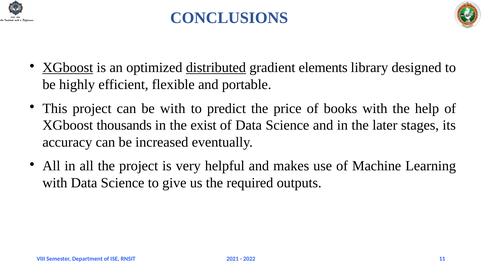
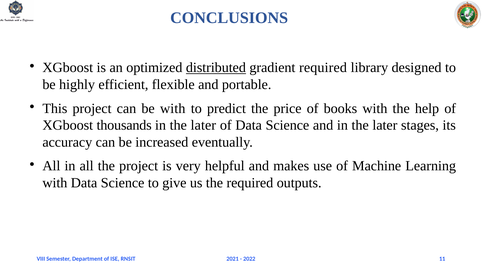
XGboost underline: present -> none (68, 68)
gradient elements: elements -> required (323, 68)
exist: exist -> later (203, 125)
